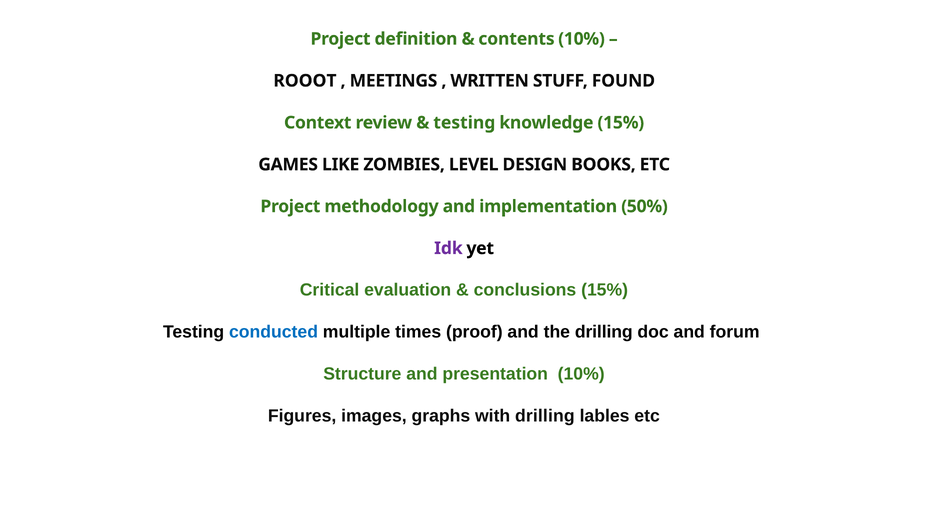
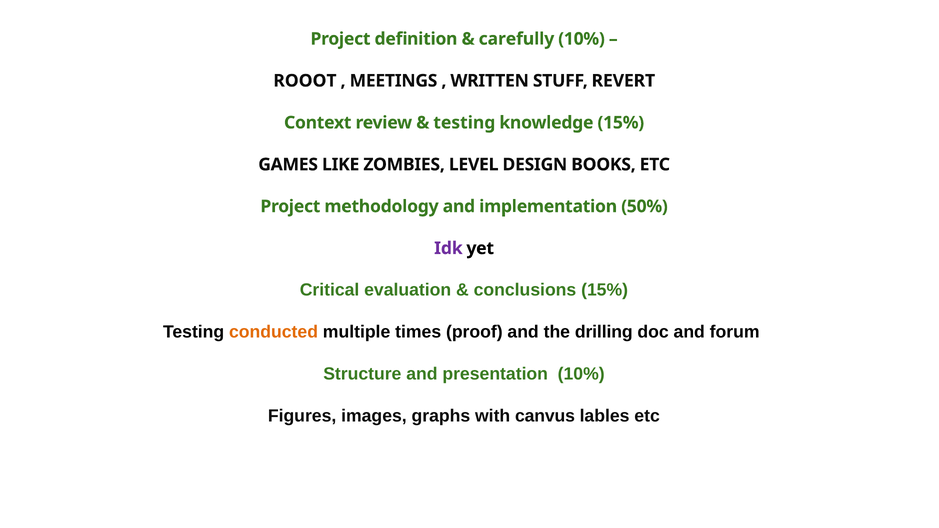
contents: contents -> carefully (516, 39)
FOUND: FOUND -> REVERT (623, 81)
conducted colour: blue -> orange (274, 332)
with drilling: drilling -> canvus (545, 416)
